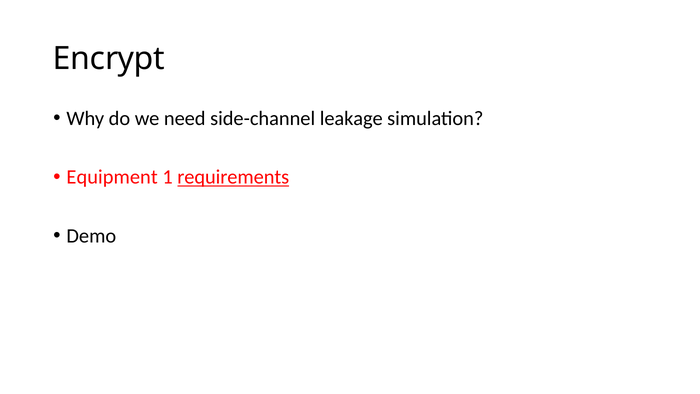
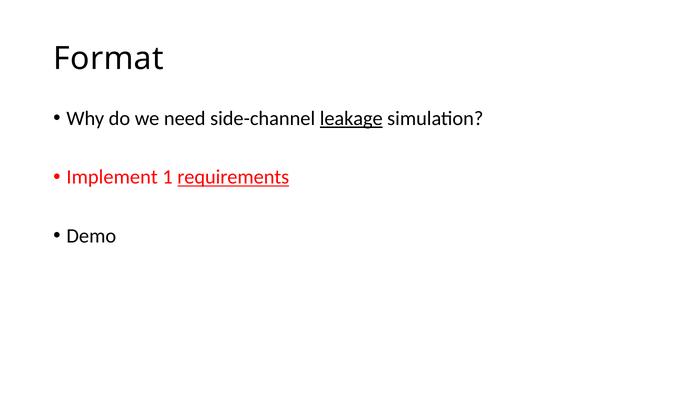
Encrypt: Encrypt -> Format (109, 59)
leakage underline: none -> present (351, 118)
Equipment: Equipment -> Implement (112, 177)
